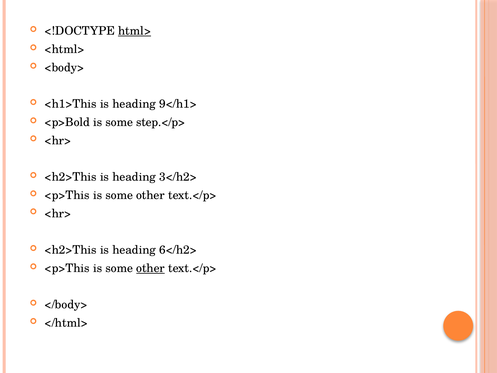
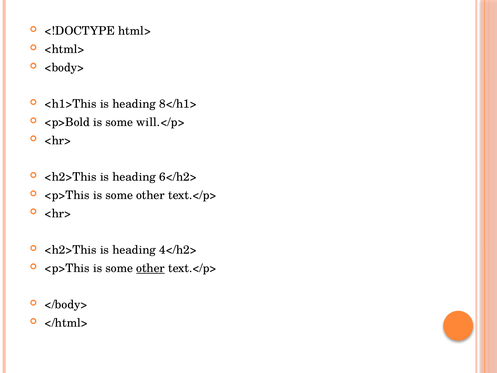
html> underline: present -> none (135, 31)
9</h1>: 9</h1> -> 8</h1> (178, 104)
step.</p>: step.</p> -> will.</p> (161, 122)
3</h2>: 3</h2> -> 6</h2> (178, 177)
6</h2>: 6</h2> -> 4</h2> (178, 250)
